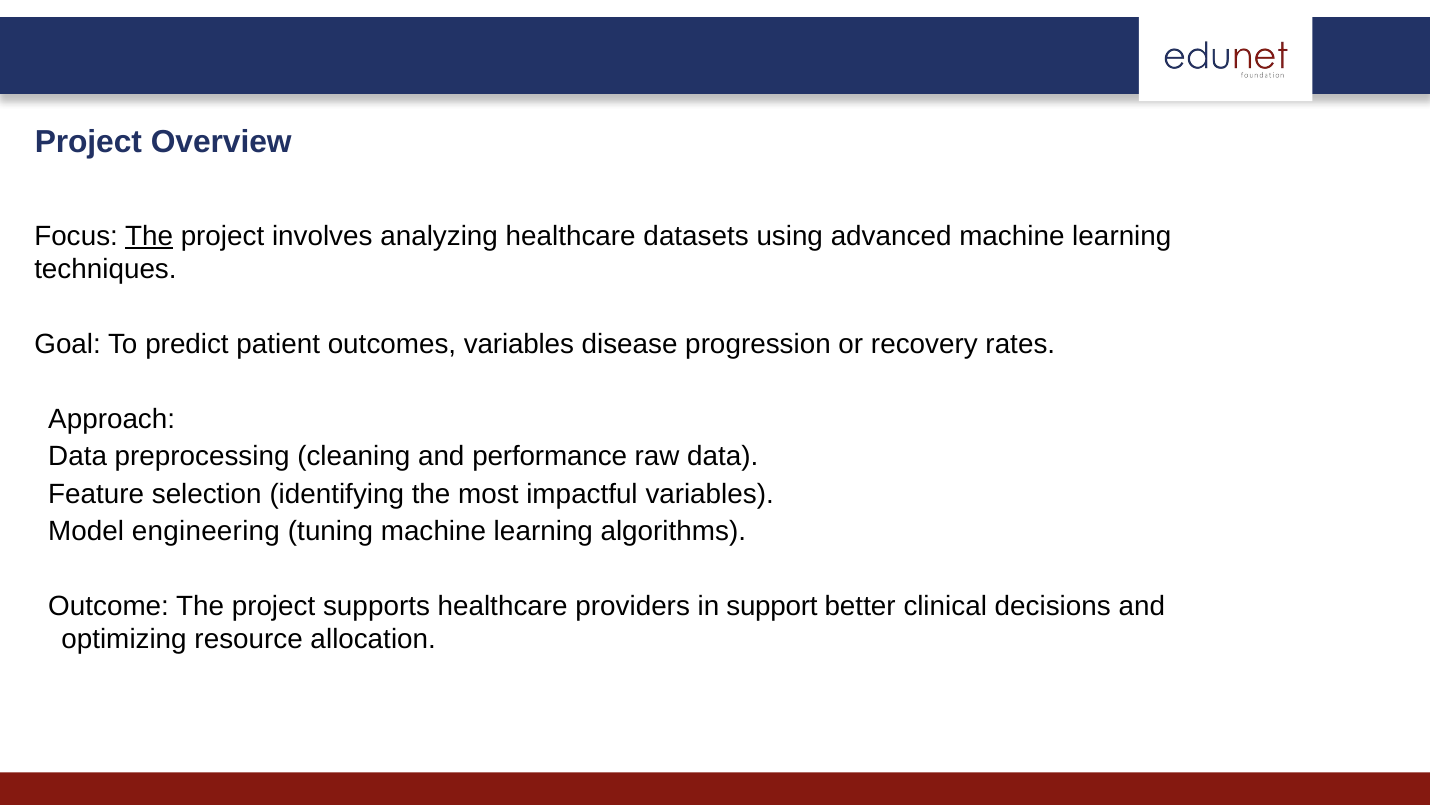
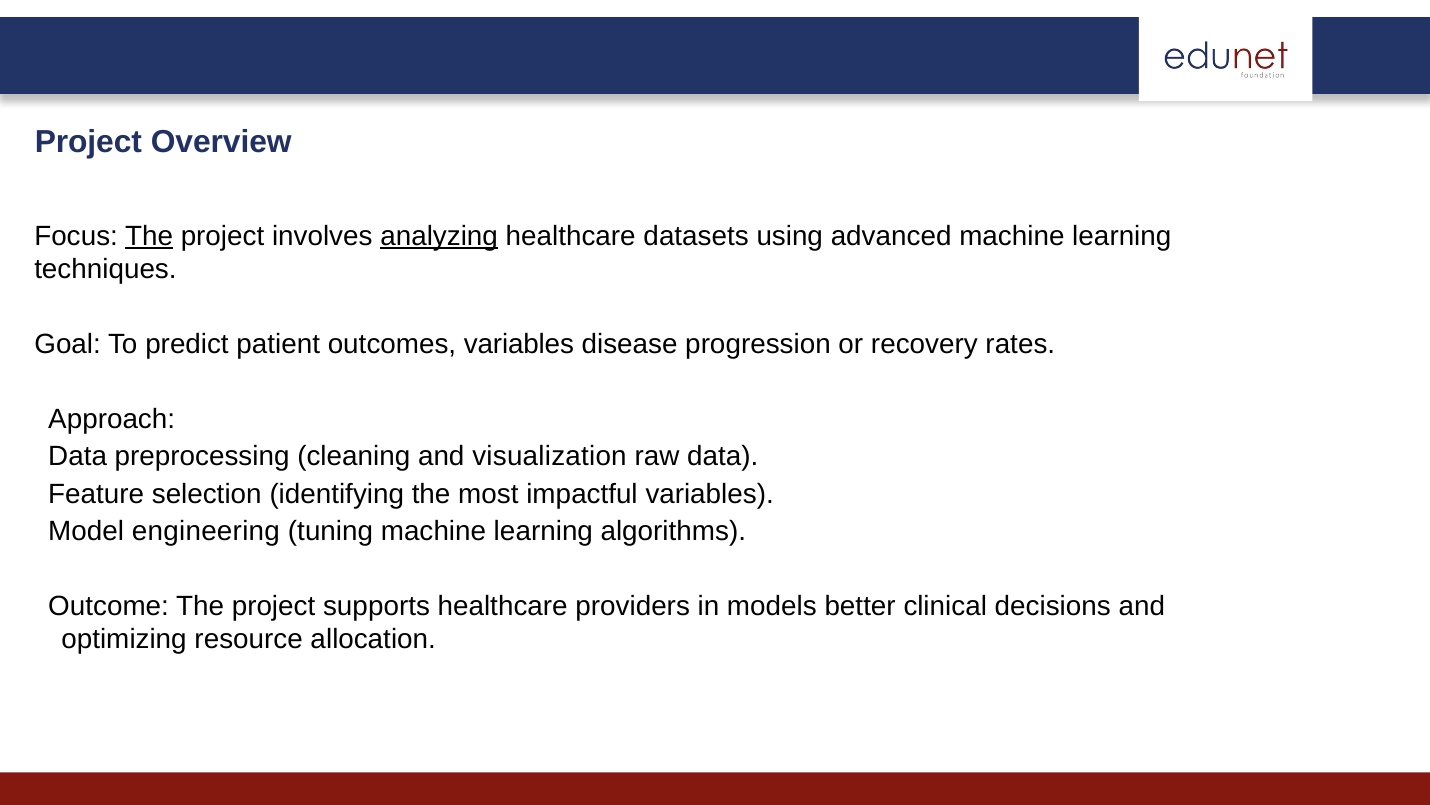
analyzing underline: none -> present (439, 236)
performance: performance -> visualization (549, 456)
support: support -> models (772, 606)
